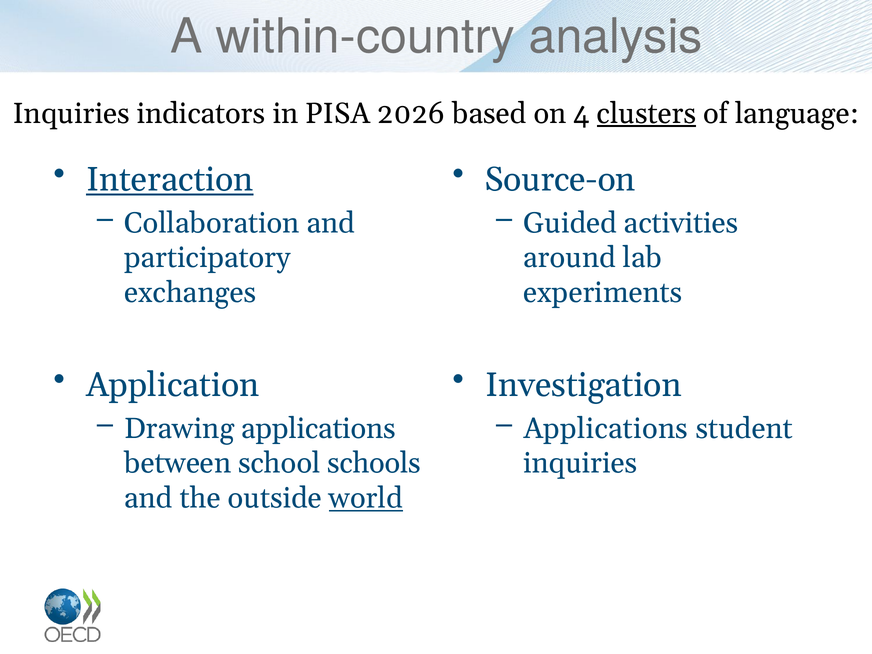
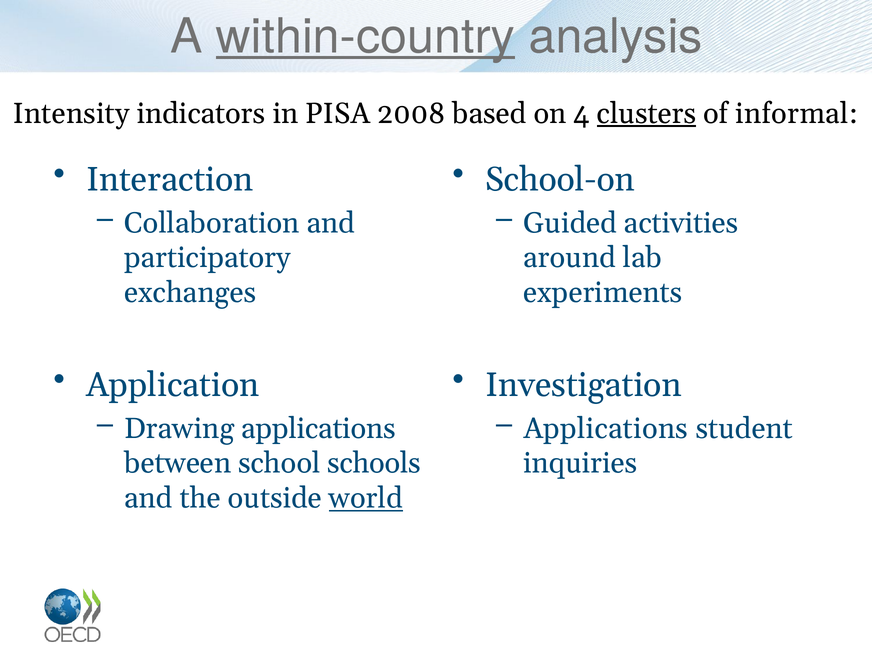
within-country underline: none -> present (366, 37)
Inquiries: Inquiries -> Intensity (71, 114)
2026: 2026 -> 2008 (411, 114)
language: language -> informal (797, 114)
Interaction underline: present -> none (170, 180)
Source-on: Source-on -> School-on (560, 180)
